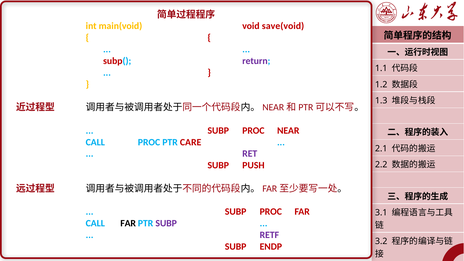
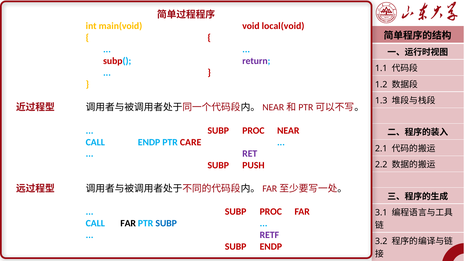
save(void: save(void -> local(void (283, 26)
CALL PROC: PROC -> ENDP (149, 142)
SUBP colour: purple -> blue (166, 223)
